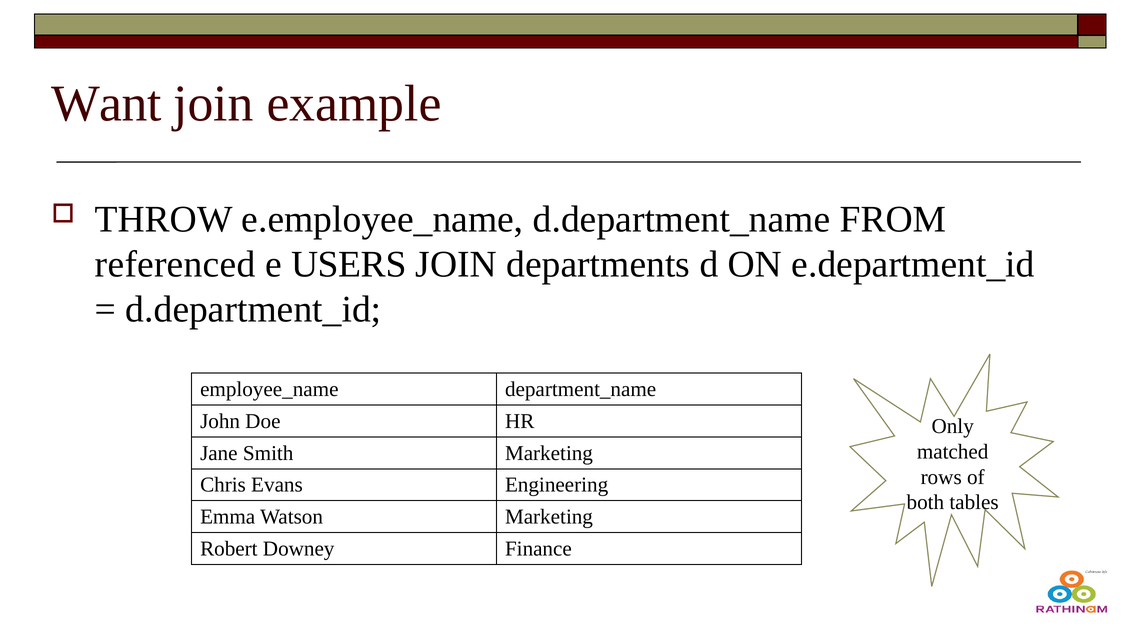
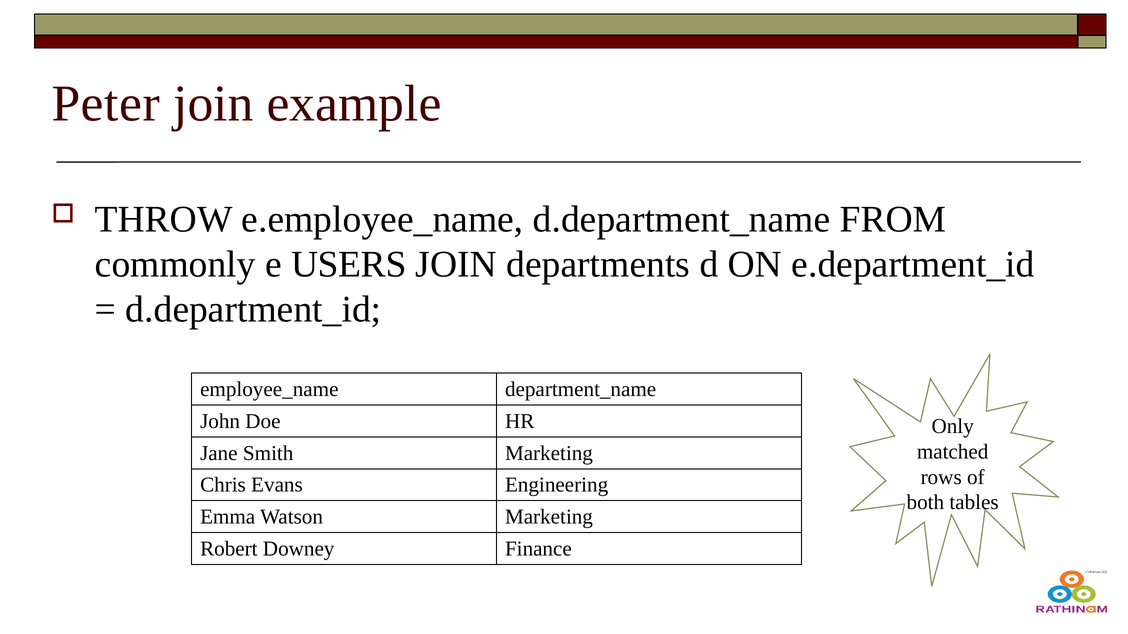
Want: Want -> Peter (106, 104)
referenced: referenced -> commonly (175, 265)
